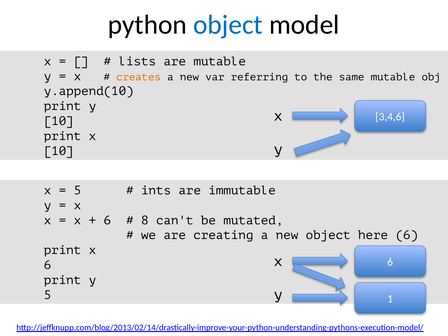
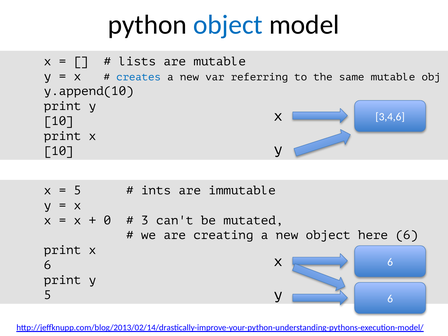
creates colour: orange -> blue (139, 77)
6: 6 -> 0 (107, 220)
8: 8 -> 3 (145, 220)
1: 1 -> 6 (390, 299)
